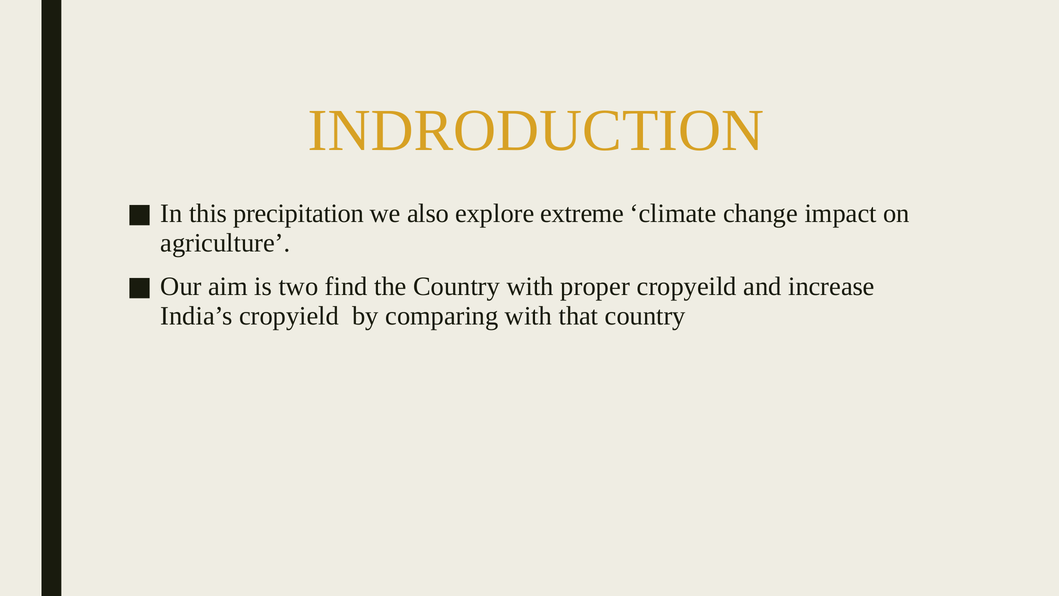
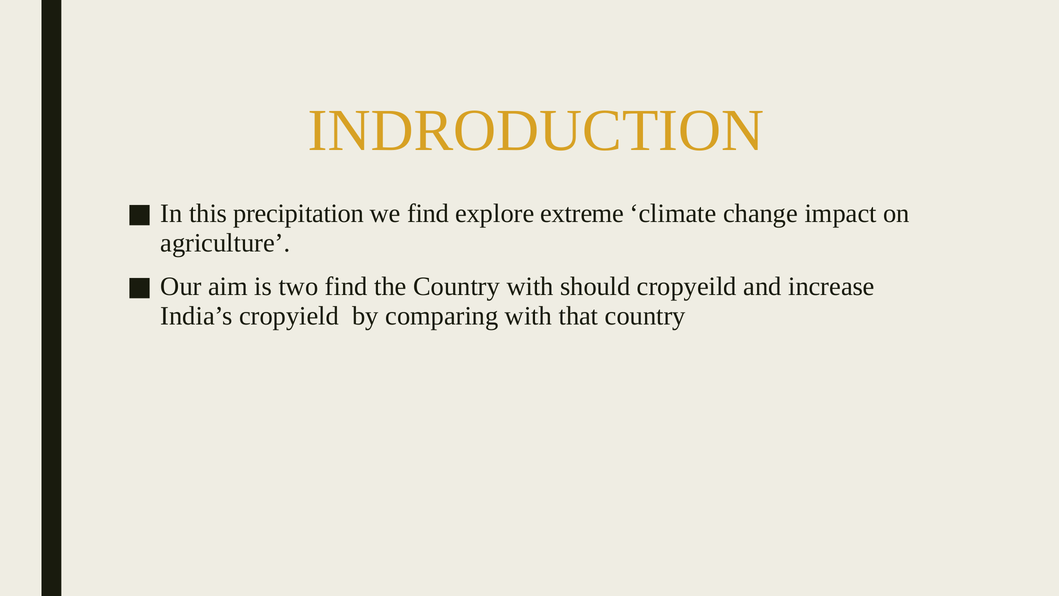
we also: also -> find (428, 213)
proper: proper -> should (595, 286)
